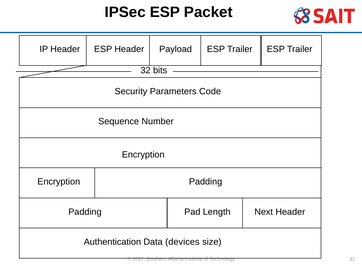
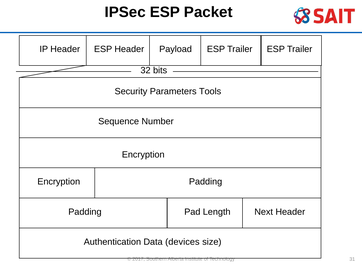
Code: Code -> Tools (210, 92)
